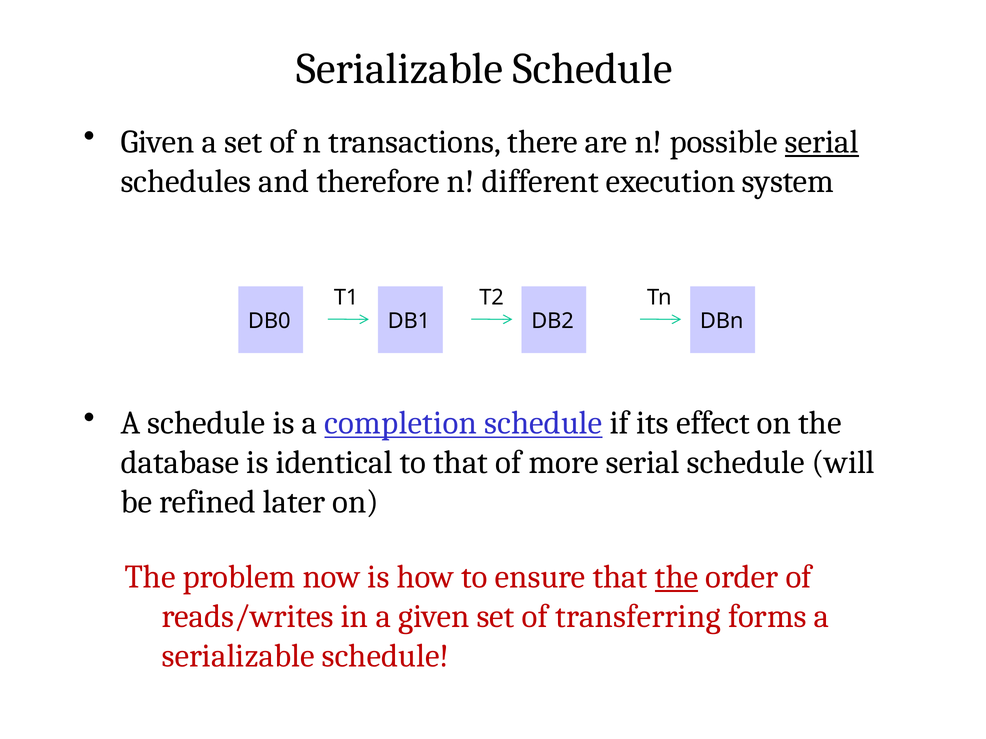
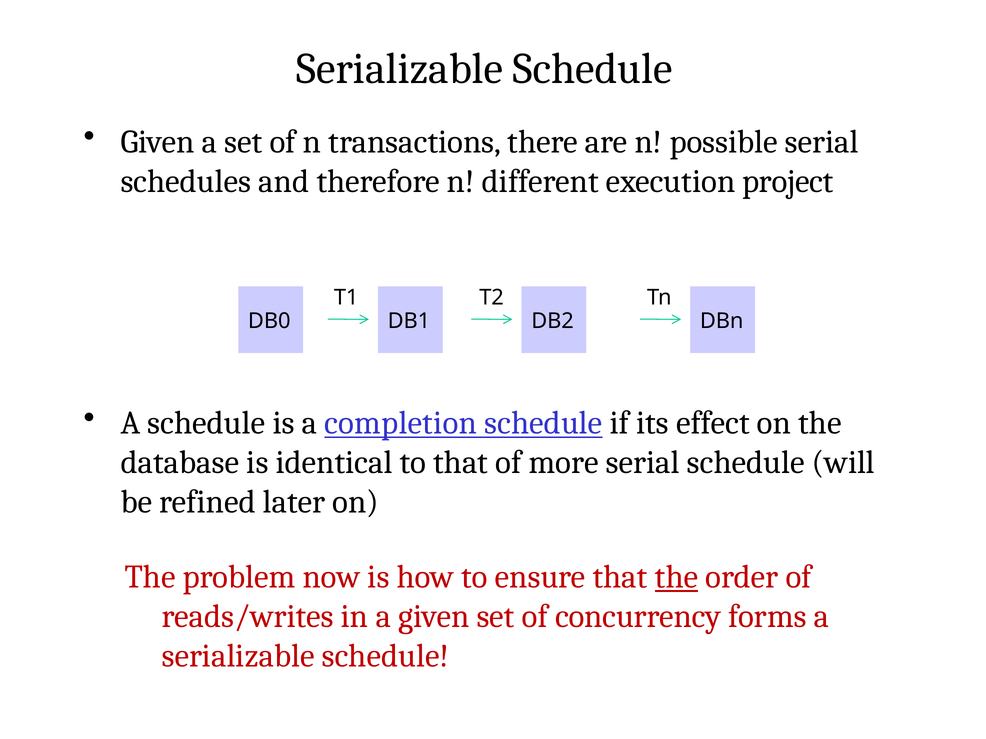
serial underline: present -> none (822, 142)
system: system -> project (788, 181)
transferring: transferring -> concurrency (638, 617)
